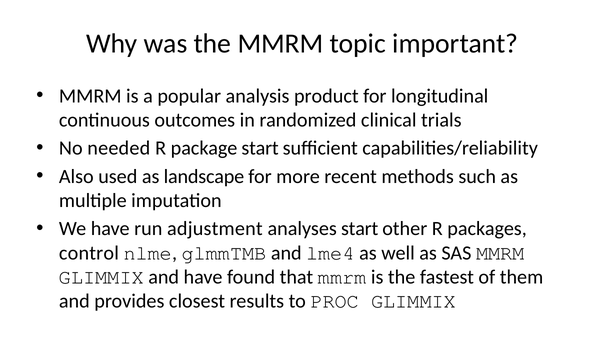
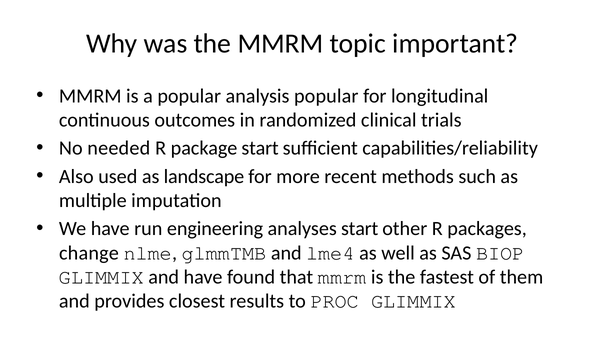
analysis product: product -> popular (326, 96)
adjustment: adjustment -> engineering (215, 229)
control: control -> change (89, 253)
SAS MMRM: MMRM -> BIOP (500, 253)
